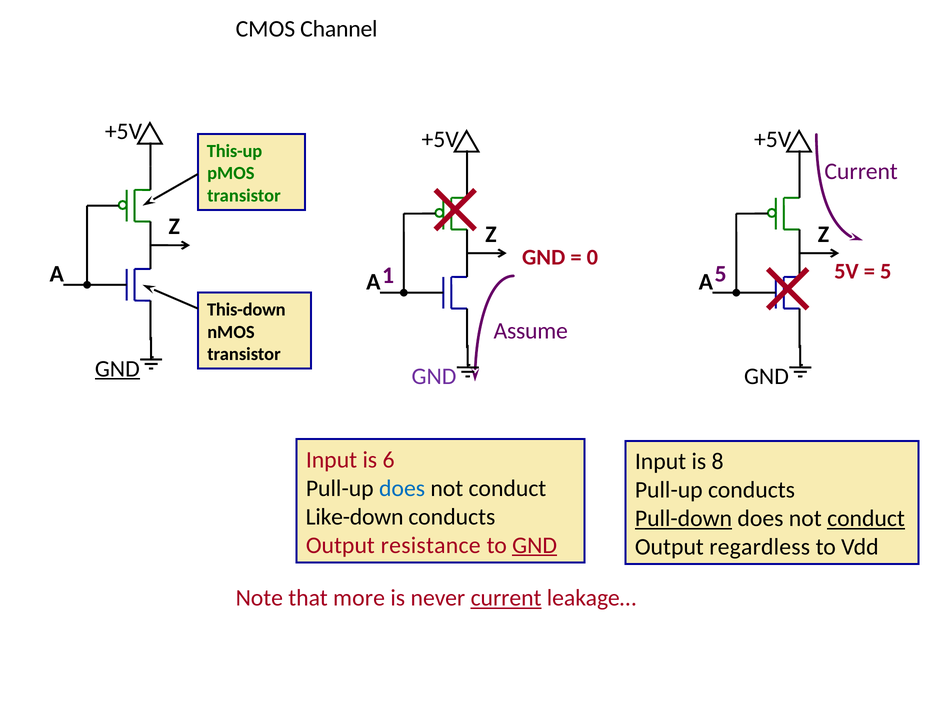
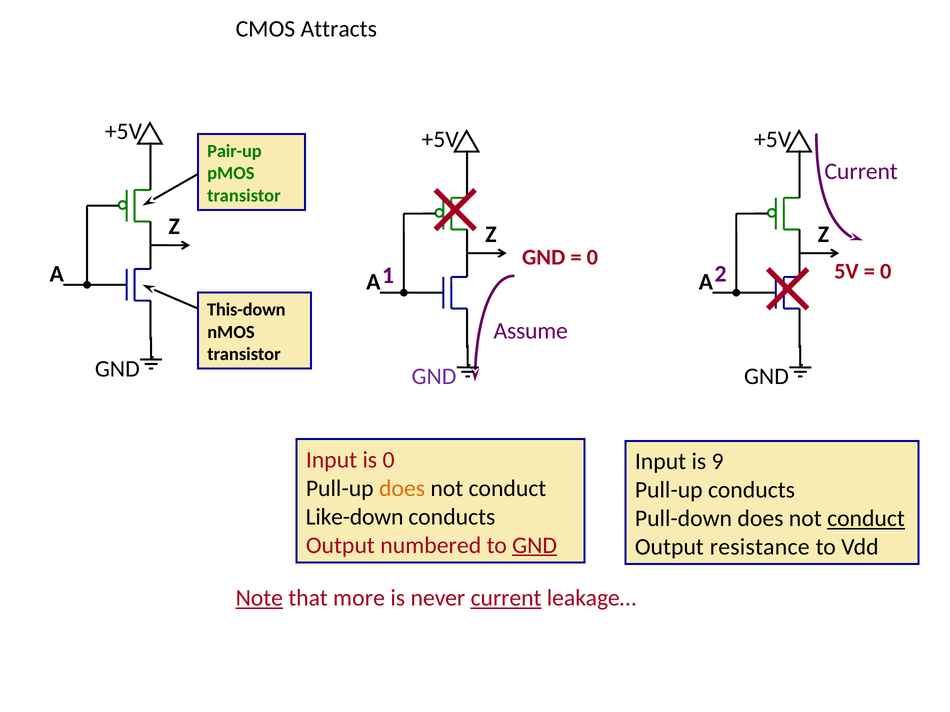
Channel: Channel -> Attracts (339, 29)
This-up: This-up -> Pair-up (235, 151)
5: 5 -> 0 (886, 271)
1 5: 5 -> 2 (721, 274)
GND underline: present -> none (117, 369)
is 6: 6 -> 0 (389, 460)
8: 8 -> 9 (718, 462)
does colour: blue -> orange (402, 489)
Pull-down underline: present -> none (684, 519)
resistance: resistance -> numbered (431, 546)
regardless: regardless -> resistance (760, 547)
Note underline: none -> present (259, 598)
